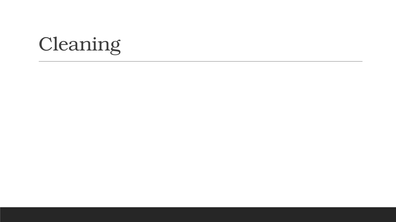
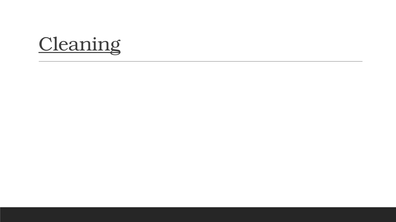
Cleaning underline: none -> present (80, 44)
